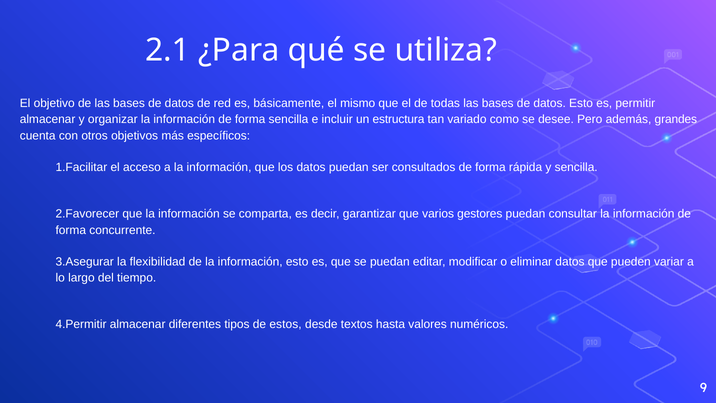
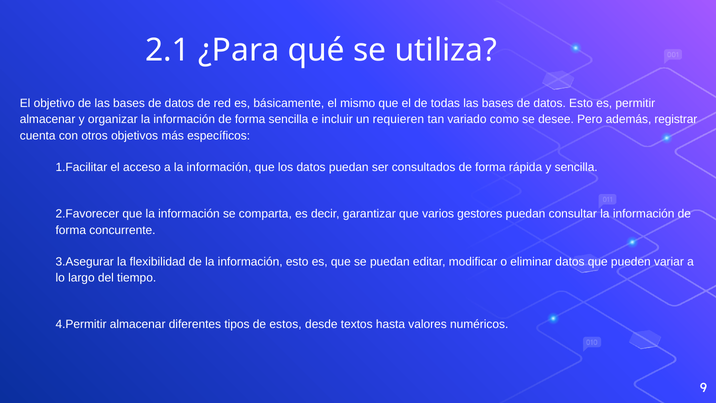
estructura: estructura -> requieren (398, 119)
grandes: grandes -> registrar (676, 119)
